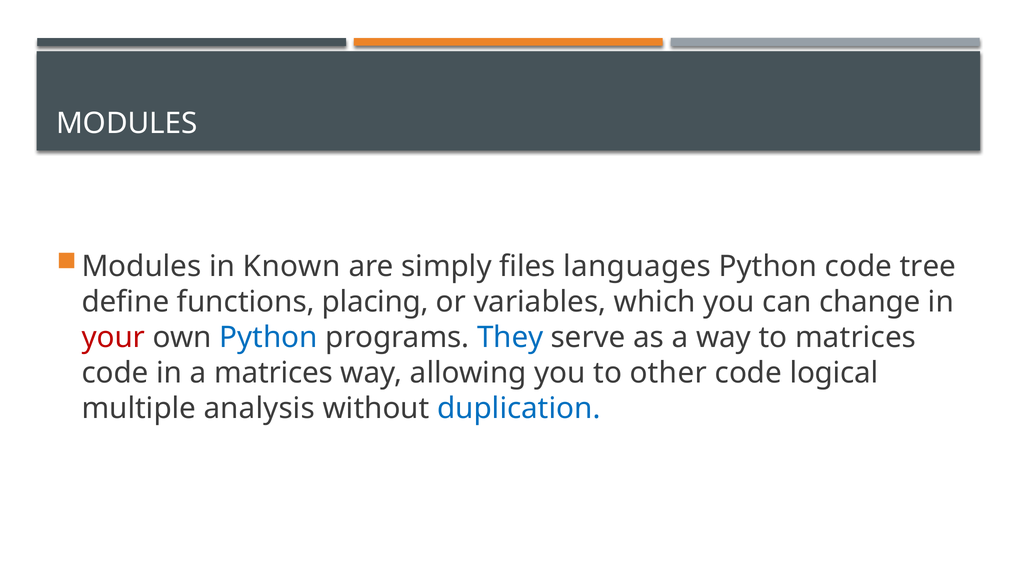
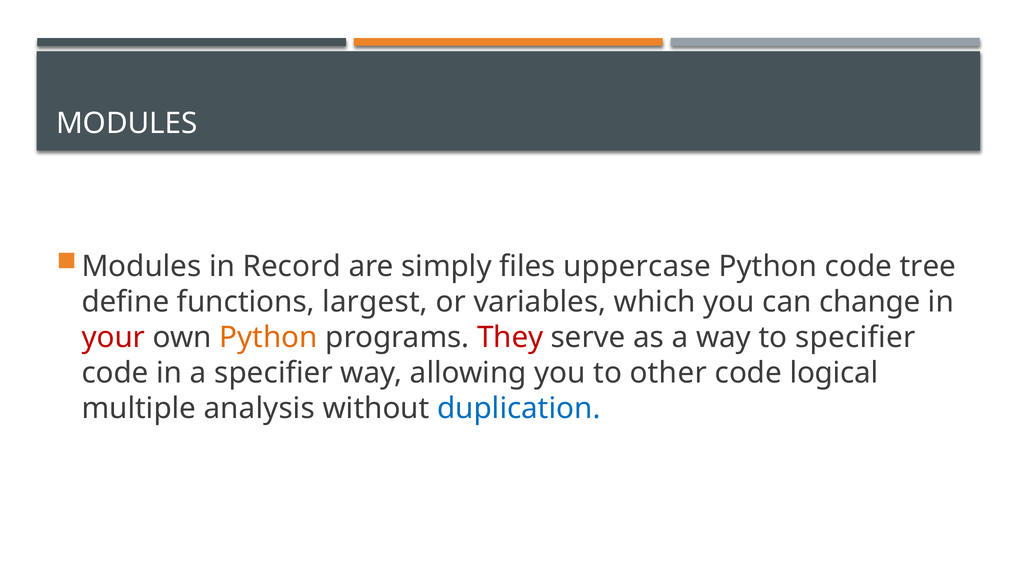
Known: Known -> Record (292, 266)
languages: languages -> uppercase (637, 266)
placing: placing -> largest (375, 302)
Python colour: blue -> orange (269, 337)
They colour: blue -> red (510, 337)
to matrices: matrices -> specifier (855, 337)
a matrices: matrices -> specifier (274, 373)
